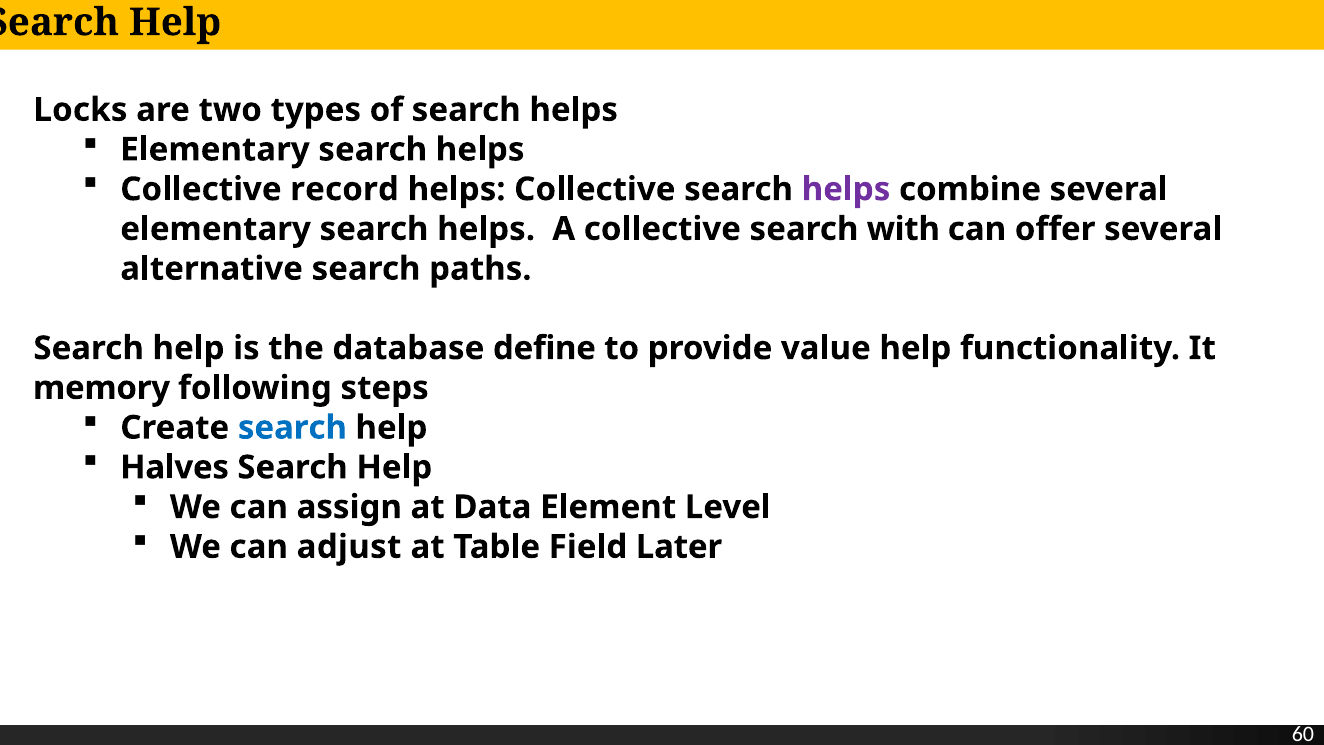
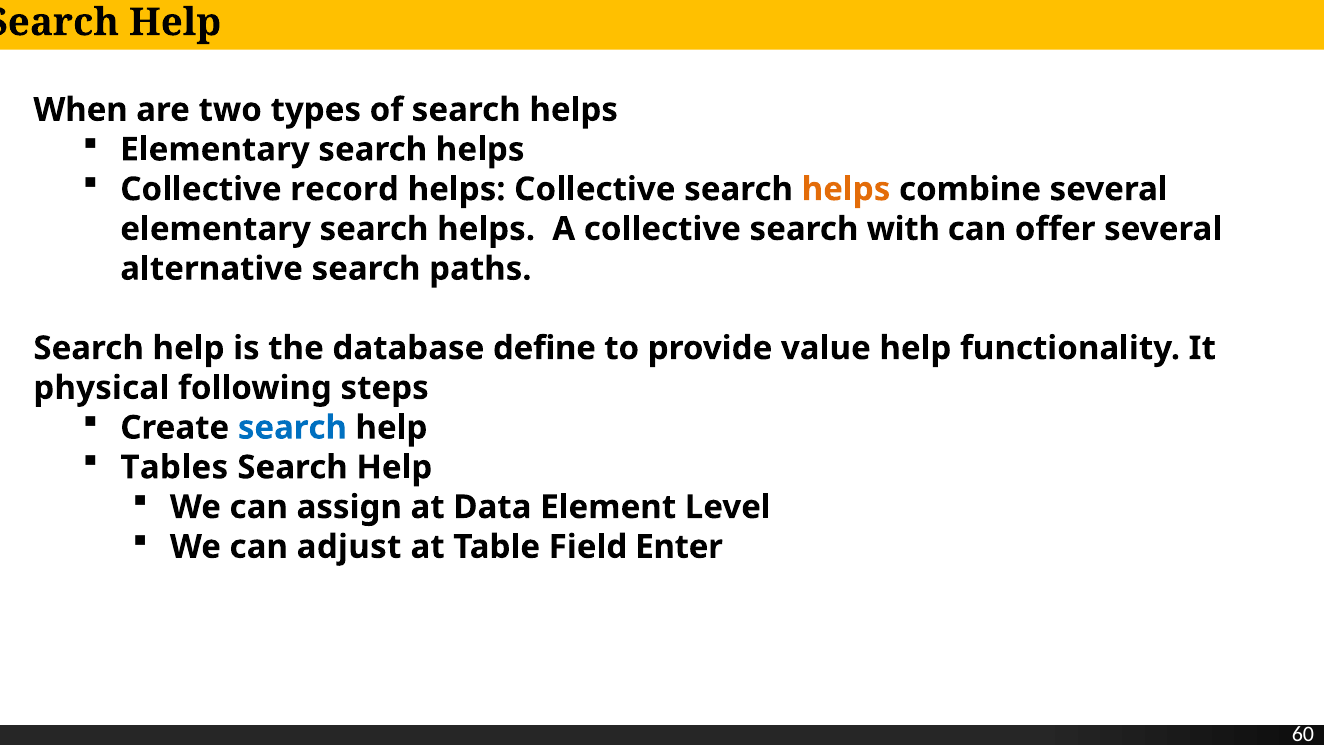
Locks: Locks -> When (81, 110)
helps colour: purple -> orange (846, 189)
memory: memory -> physical (101, 388)
Halves: Halves -> Tables (174, 467)
Later: Later -> Enter (679, 547)
